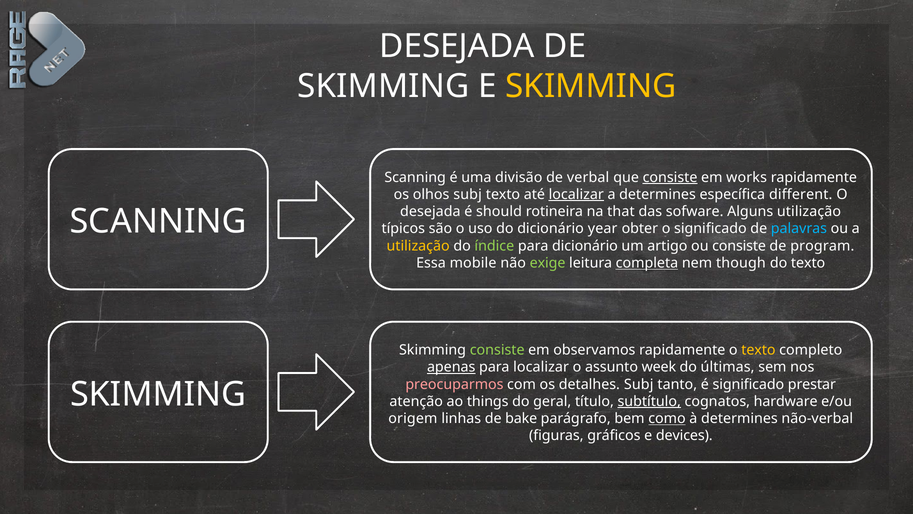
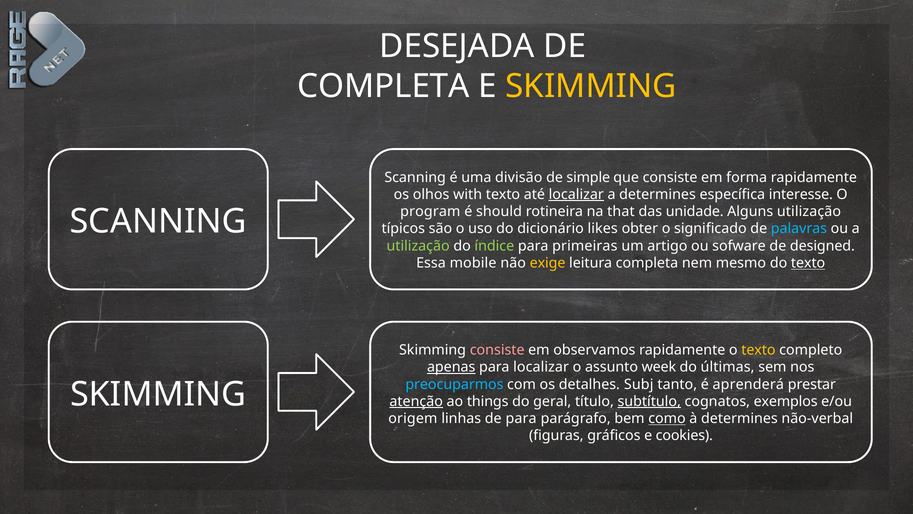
SKIMMING: SKIMMING -> COMPLETA (383, 86)
verbal: verbal -> simple (588, 177)
consiste underline: present -> none (670, 177)
works: works -> forma (747, 177)
olhos subj: subj -> with (468, 194)
different: different -> interesse (801, 194)
desejada: desejada -> program (430, 212)
sofware: sofware -> unidade (695, 212)
year: year -> likes (603, 229)
utilização colour: yellow -> light green (418, 246)
para dicionário: dicionário -> primeiras (585, 246)
ou consiste: consiste -> sofware (739, 246)
program: program -> designed (822, 246)
exige colour: light green -> yellow (548, 263)
completa underline: present -> none (647, 263)
though: though -> mesmo (741, 263)
texto underline: none -> present (808, 263)
consiste colour: light green -> pink (497, 350)
preocuparmos colour: pink -> light blue (454, 384)
é significado: significado -> aprenderá (748, 384)
atenção underline: none -> present (416, 401)
hardware: hardware -> exemplos (786, 401)
de bake: bake -> para (521, 418)
devices: devices -> cookies (684, 435)
